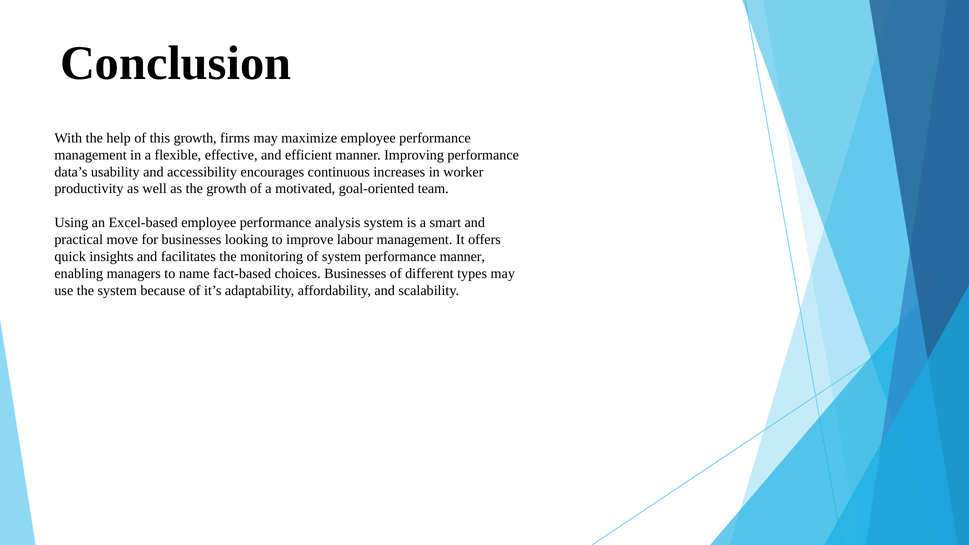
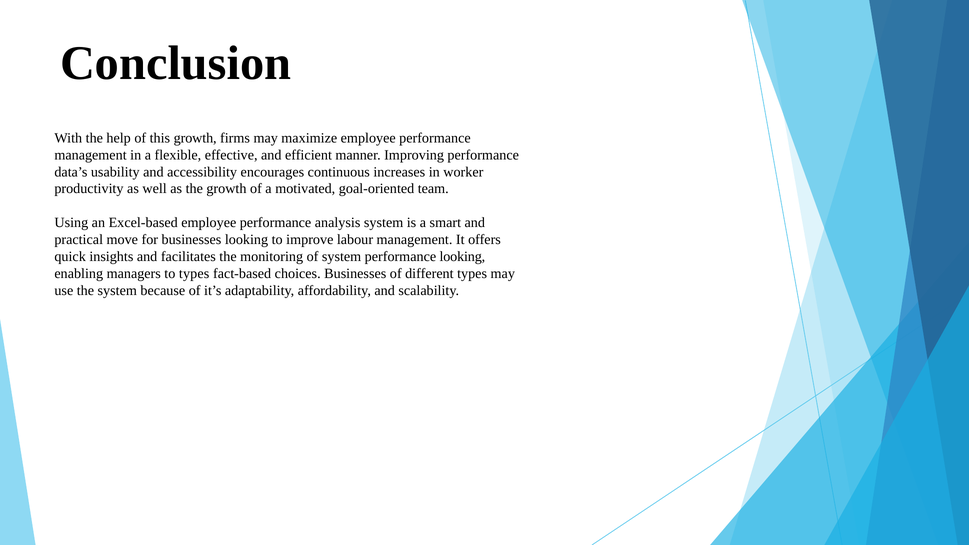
performance manner: manner -> looking (462, 257)
to name: name -> types (194, 274)
